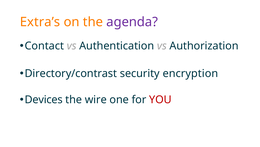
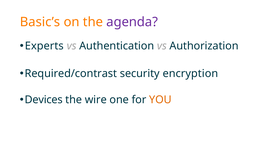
Extra’s: Extra’s -> Basic’s (40, 22)
Contact: Contact -> Experts (44, 46)
Directory/contrast: Directory/contrast -> Required/contrast (71, 73)
YOU colour: red -> orange (160, 99)
